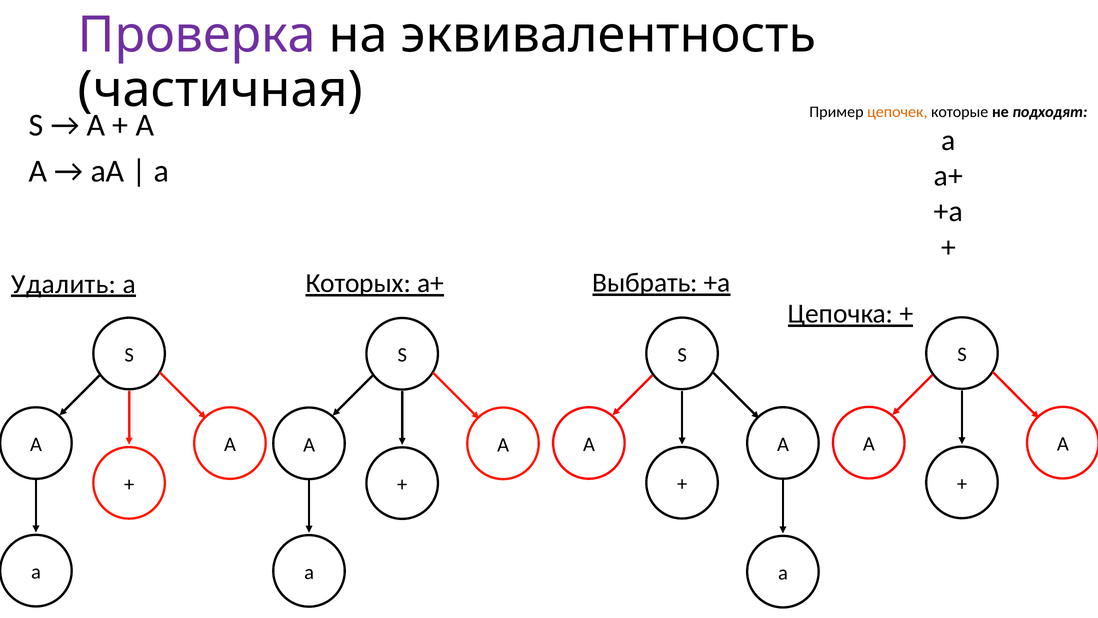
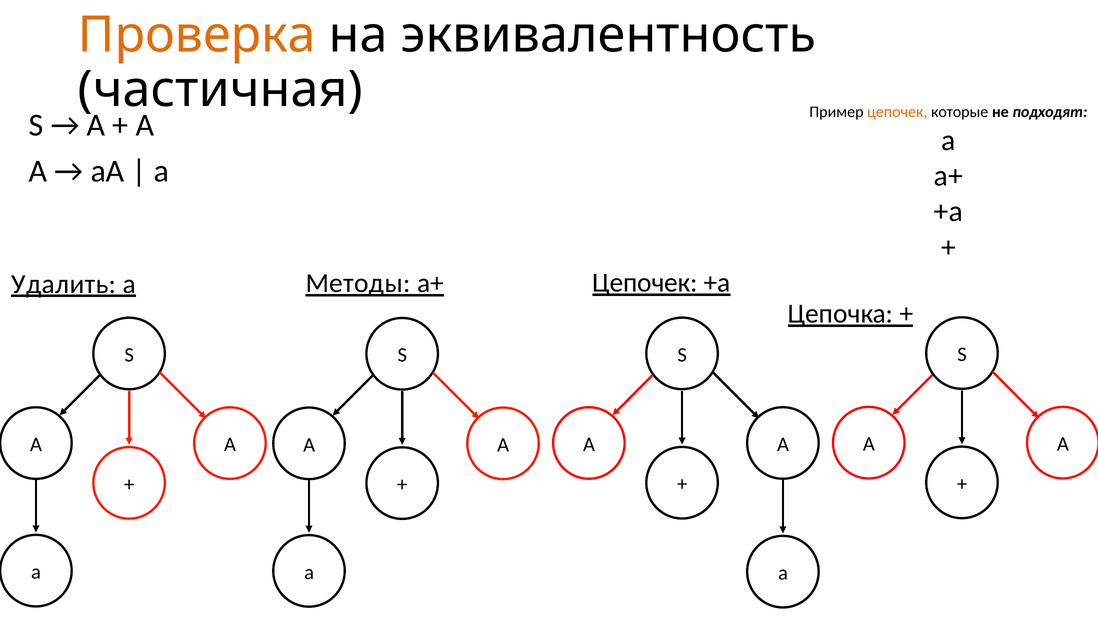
Проверка colour: purple -> orange (197, 35)
Выбрать: Выбрать -> Цепочек (645, 283)
Которых: Которых -> Методы (358, 283)
